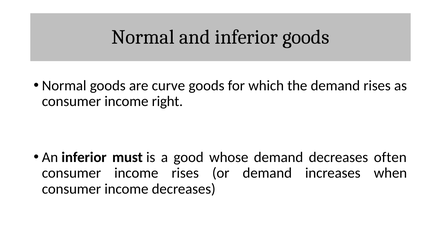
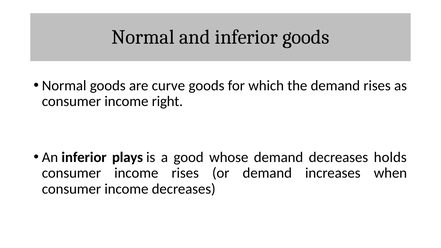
must: must -> plays (128, 157)
often: often -> holds (390, 157)
